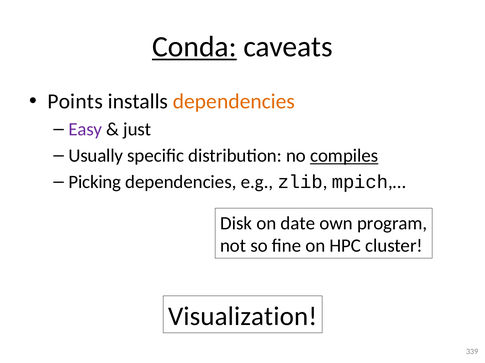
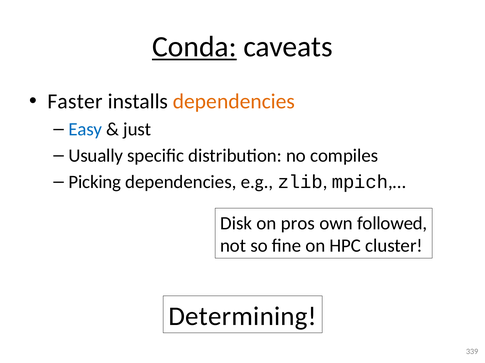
Points: Points -> Faster (75, 102)
Easy colour: purple -> blue (85, 130)
compiles underline: present -> none (344, 156)
date: date -> pros (298, 224)
program: program -> followed (392, 224)
Visualization: Visualization -> Determining (243, 317)
